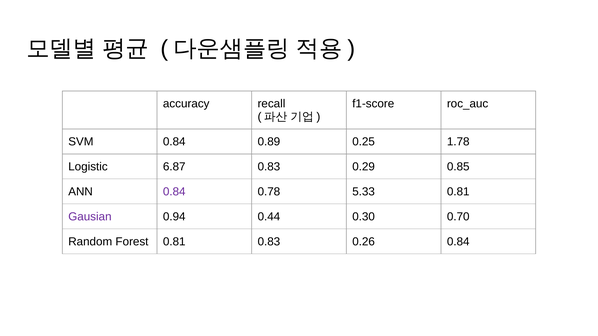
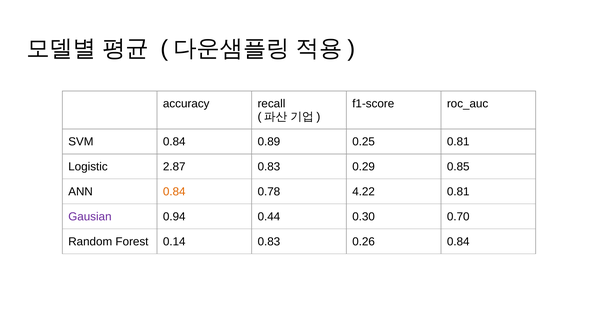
0.25 1.78: 1.78 -> 0.81 (458, 142)
6.87: 6.87 -> 2.87 (174, 167)
0.84 colour: purple -> orange (174, 192)
5.33: 5.33 -> 4.22 (364, 192)
Forest 0.81: 0.81 -> 0.14 (174, 242)
